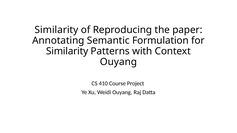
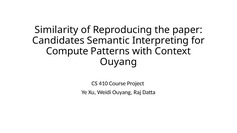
Annotating: Annotating -> Candidates (58, 41)
Formulation: Formulation -> Interpreting (160, 41)
Similarity: Similarity -> Compute (67, 51)
